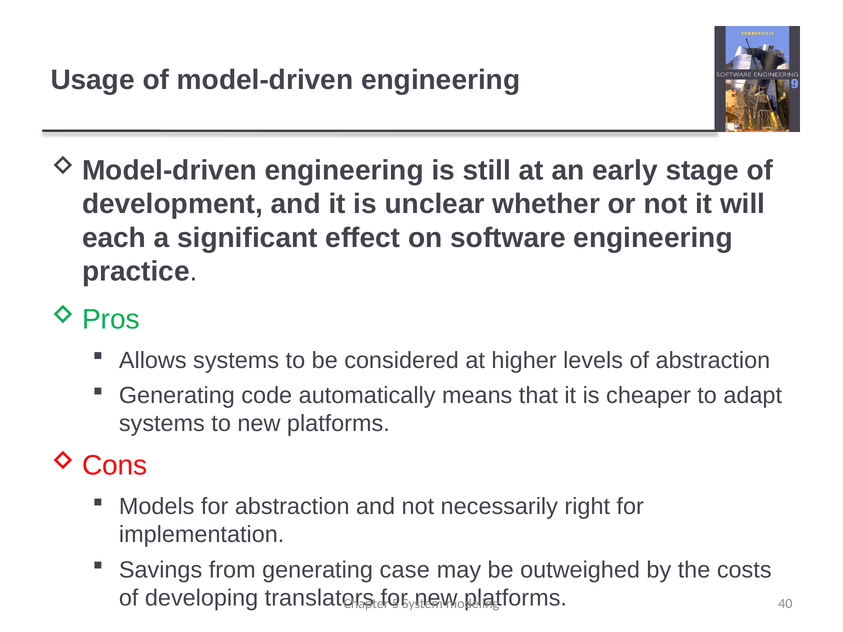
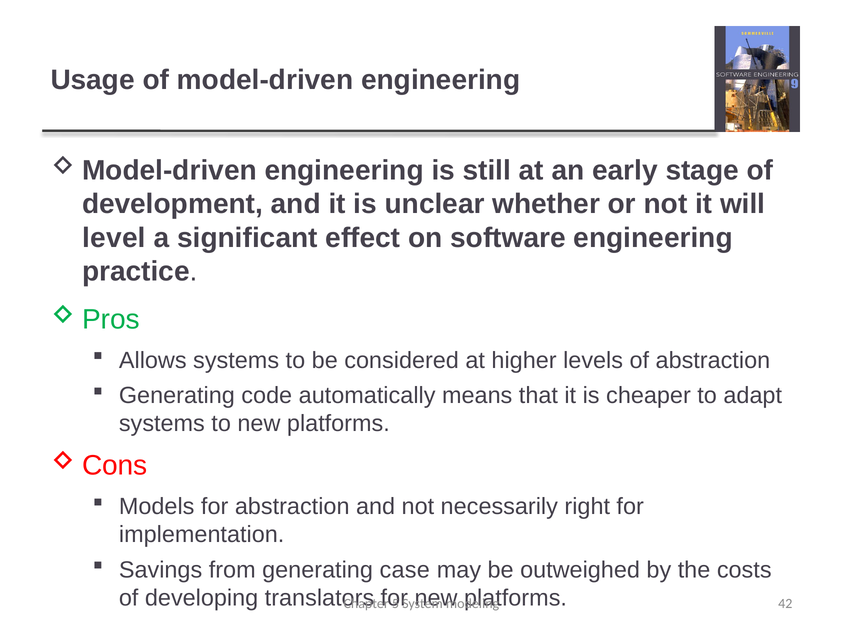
each: each -> level (114, 238)
40: 40 -> 42 (785, 604)
